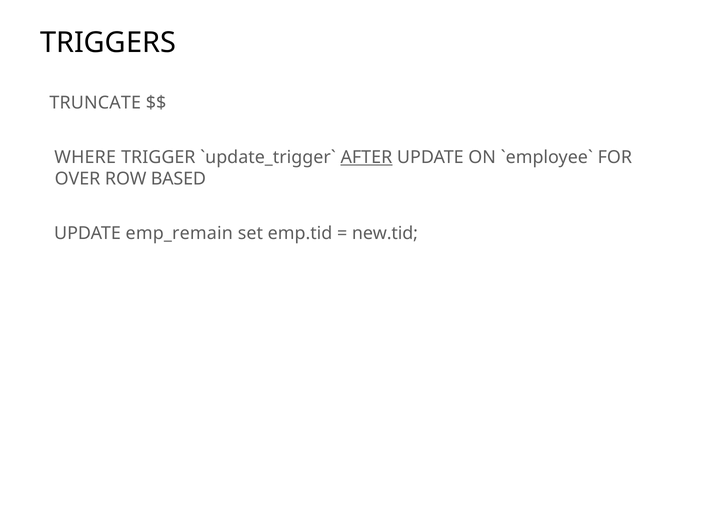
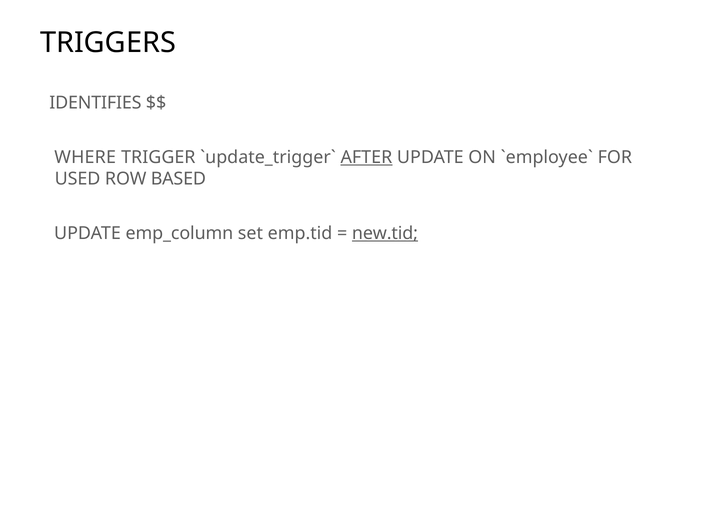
TRUNCATE: TRUNCATE -> IDENTIFIES (95, 103)
OVER: OVER -> USED (77, 179)
emp_remain: emp_remain -> emp_column (179, 234)
new.tid underline: none -> present (385, 234)
